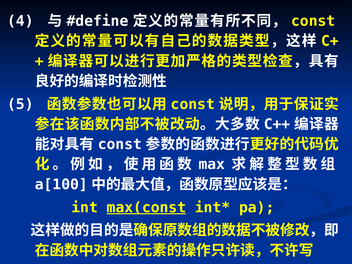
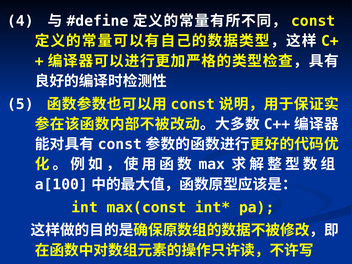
max(const underline: present -> none (146, 207)
